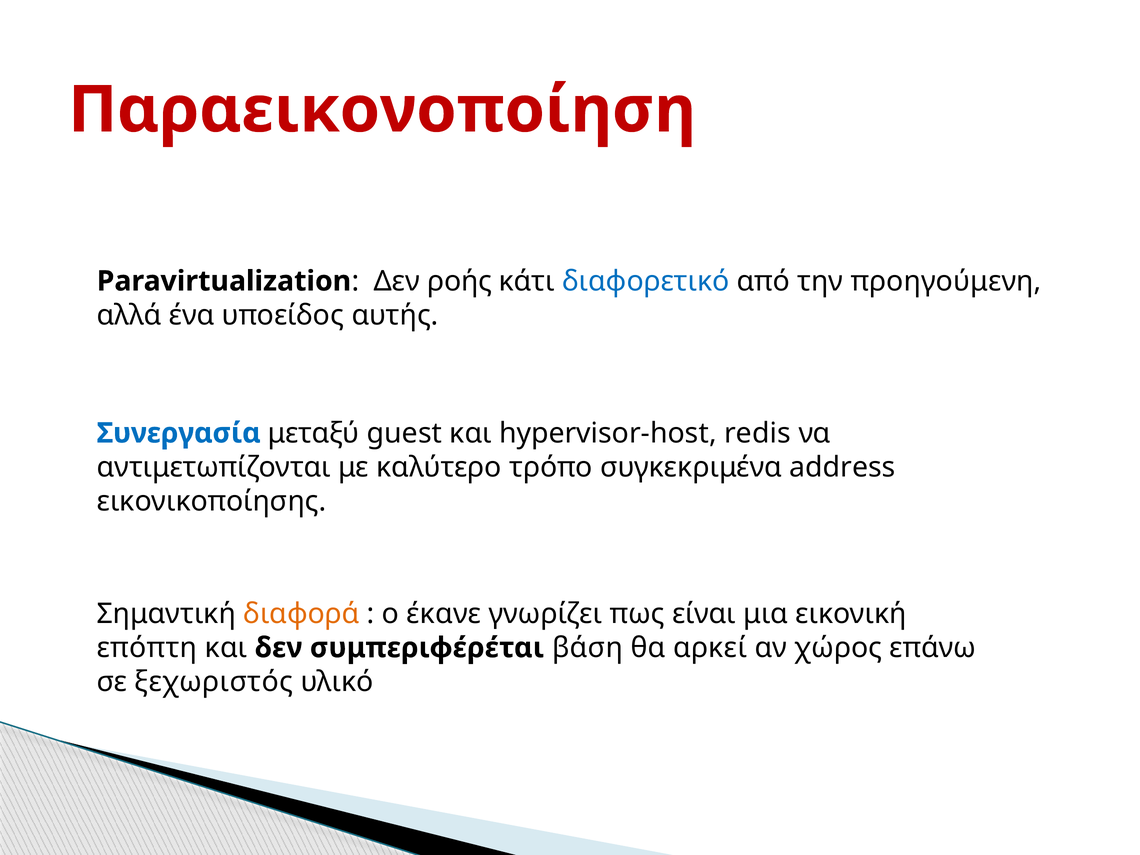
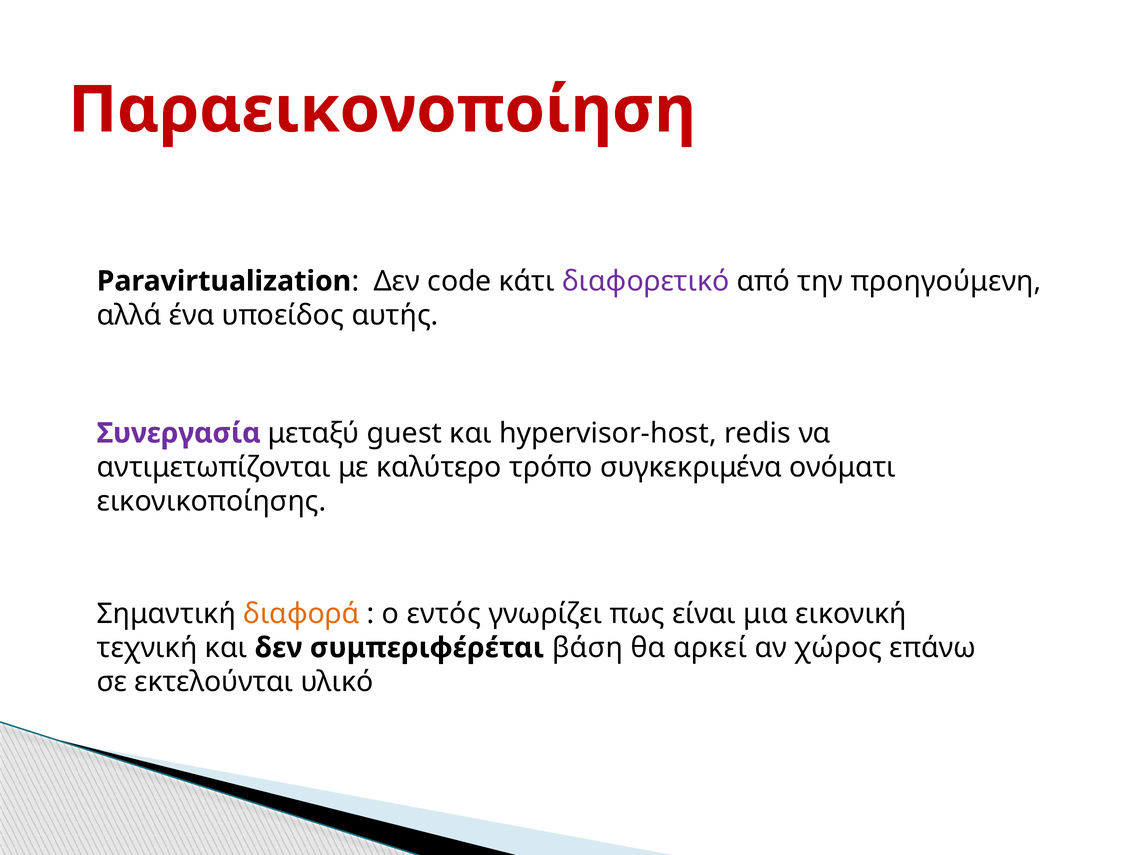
ροής: ροής -> code (460, 281)
διαφορετικό colour: blue -> purple (646, 281)
Συνεργασία colour: blue -> purple (179, 433)
address: address -> ονόματι (843, 467)
έκανε: έκανε -> εντός (444, 614)
επόπτη: επόπτη -> τεχνική (147, 648)
ξεχωριστός: ξεχωριστός -> εκτελούνται (214, 682)
